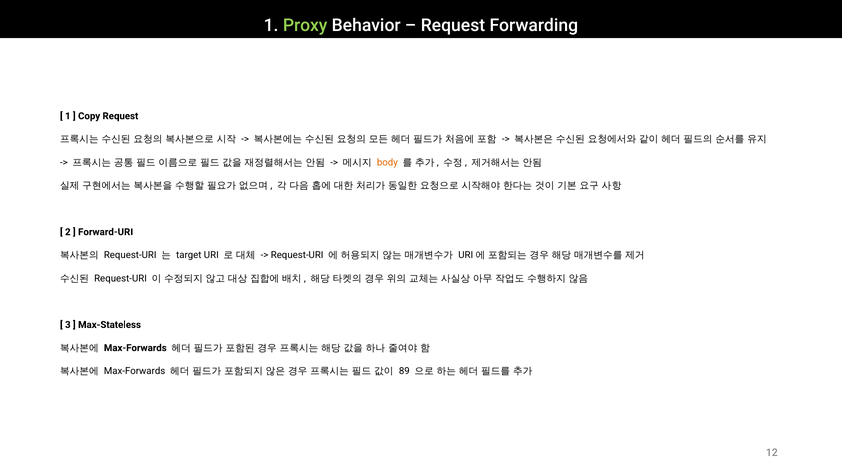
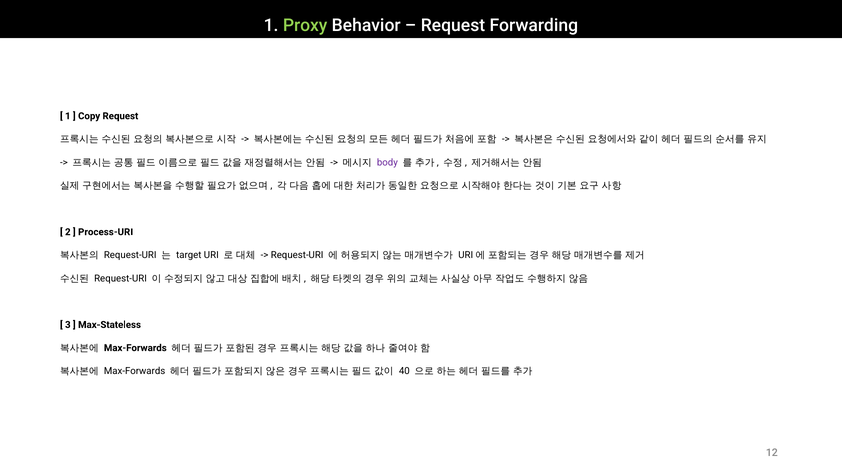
body colour: orange -> purple (387, 162)
Forward-URI: Forward-URI -> Process-URI (106, 232)
89: 89 -> 40 (404, 371)
